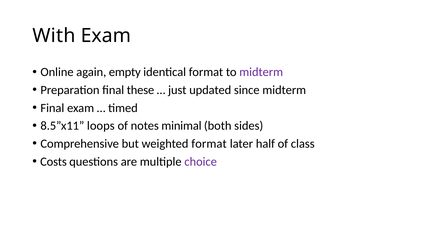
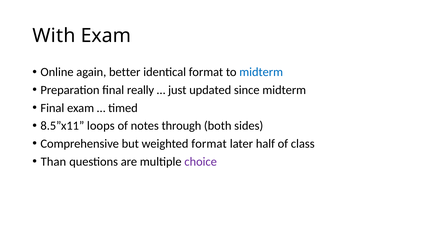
empty: empty -> better (125, 72)
midterm colour: purple -> blue (261, 72)
these: these -> really (141, 90)
minimal: minimal -> through (181, 126)
Costs: Costs -> Than (53, 161)
